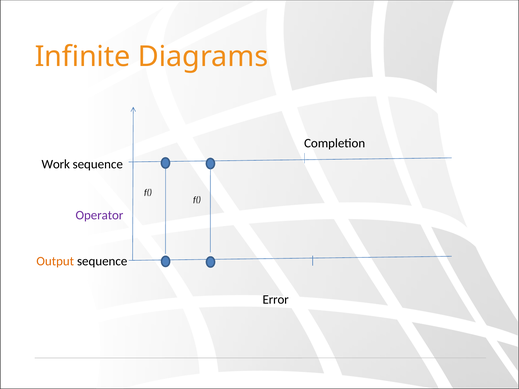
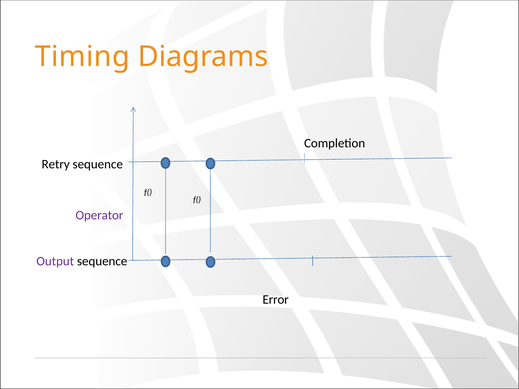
Infinite: Infinite -> Timing (82, 57)
Work: Work -> Retry (56, 164)
Output colour: orange -> purple (55, 261)
